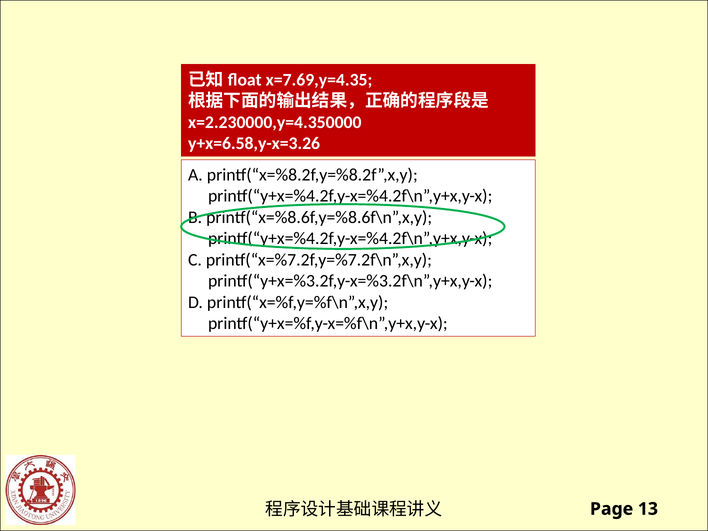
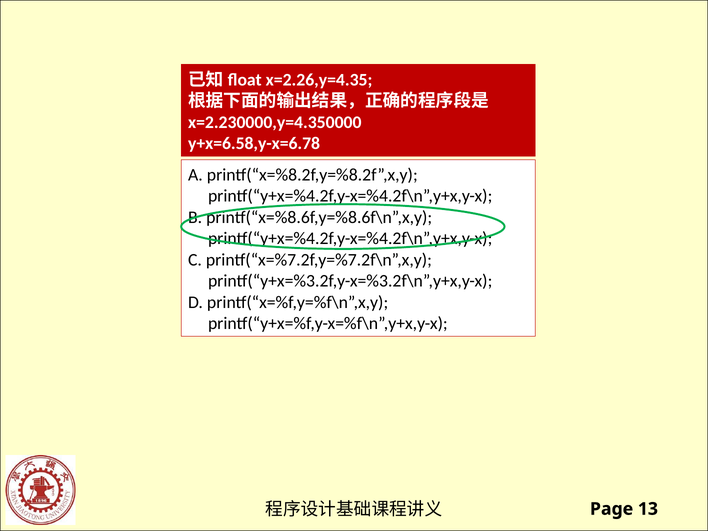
x=7.69,y=4.35: x=7.69,y=4.35 -> x=2.26,y=4.35 (319, 80)
y+x=6.58,y-x=3.26: y+x=6.58,y-x=3.26 -> y+x=6.58,y-x=6.78 (254, 143)
